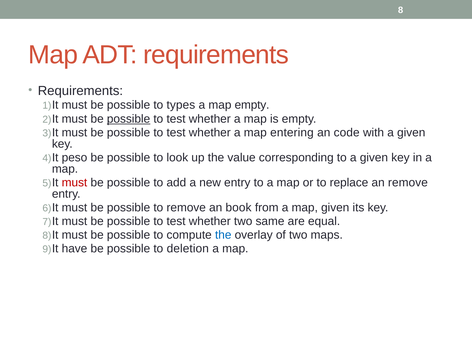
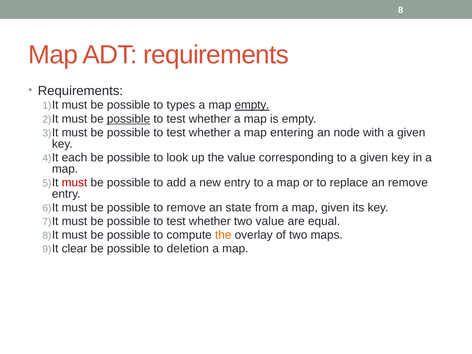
empty underline: none -> present (252, 105)
code: code -> node (347, 132)
peso: peso -> each (74, 158)
book: book -> state (239, 208)
two same: same -> value (270, 221)
the colour: blue -> orange (223, 235)
have: have -> clear (74, 249)
